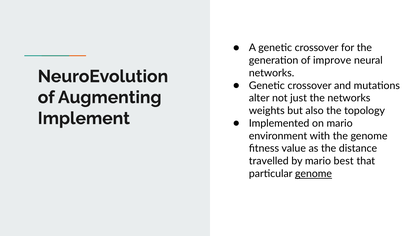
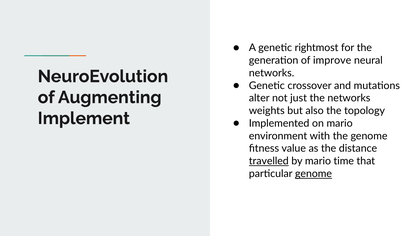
A genetic crossover: crossover -> rightmost (317, 48)
travelled underline: none -> present (269, 161)
best: best -> time (344, 161)
